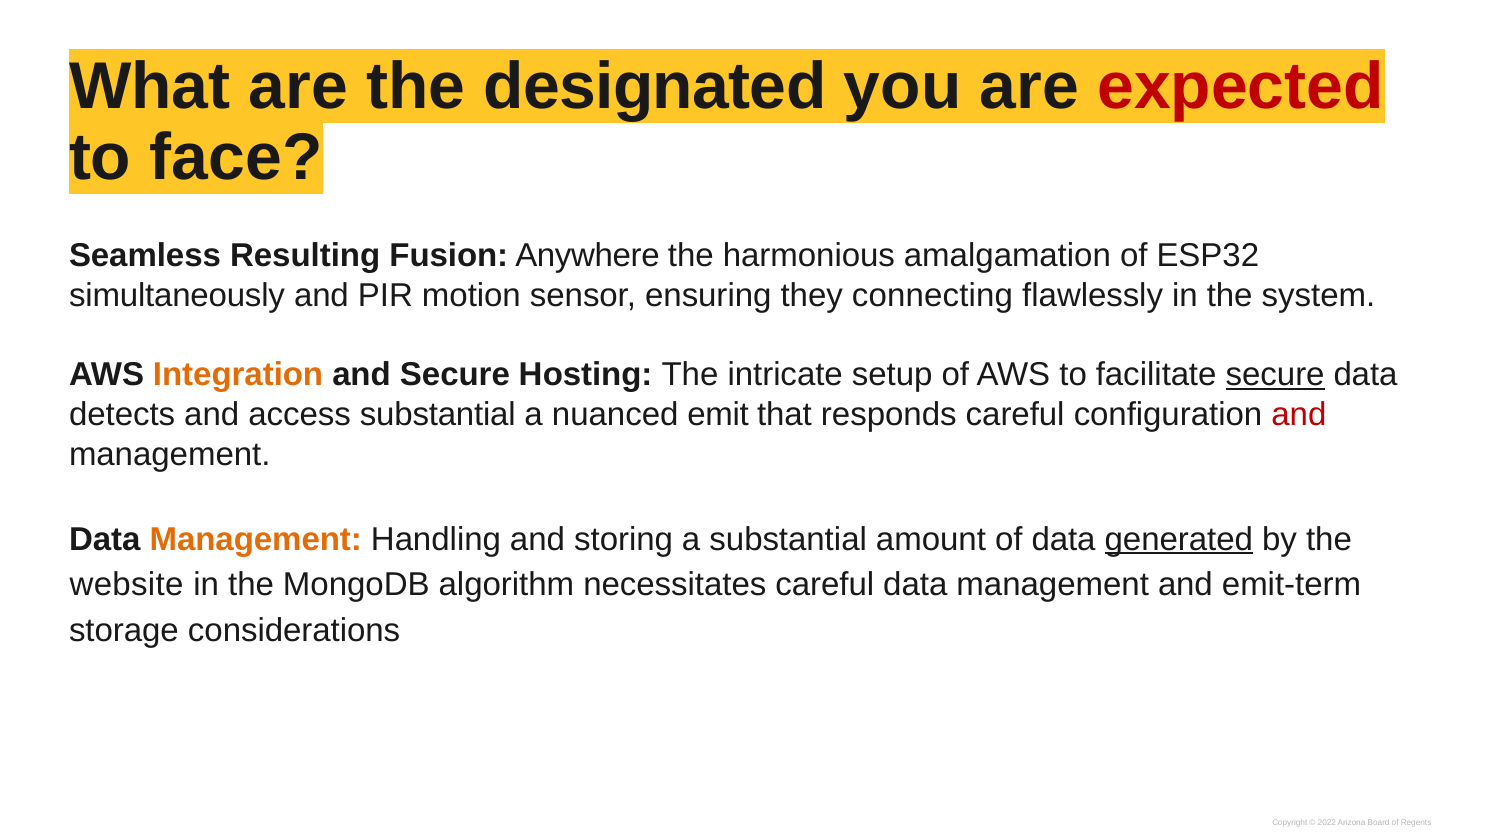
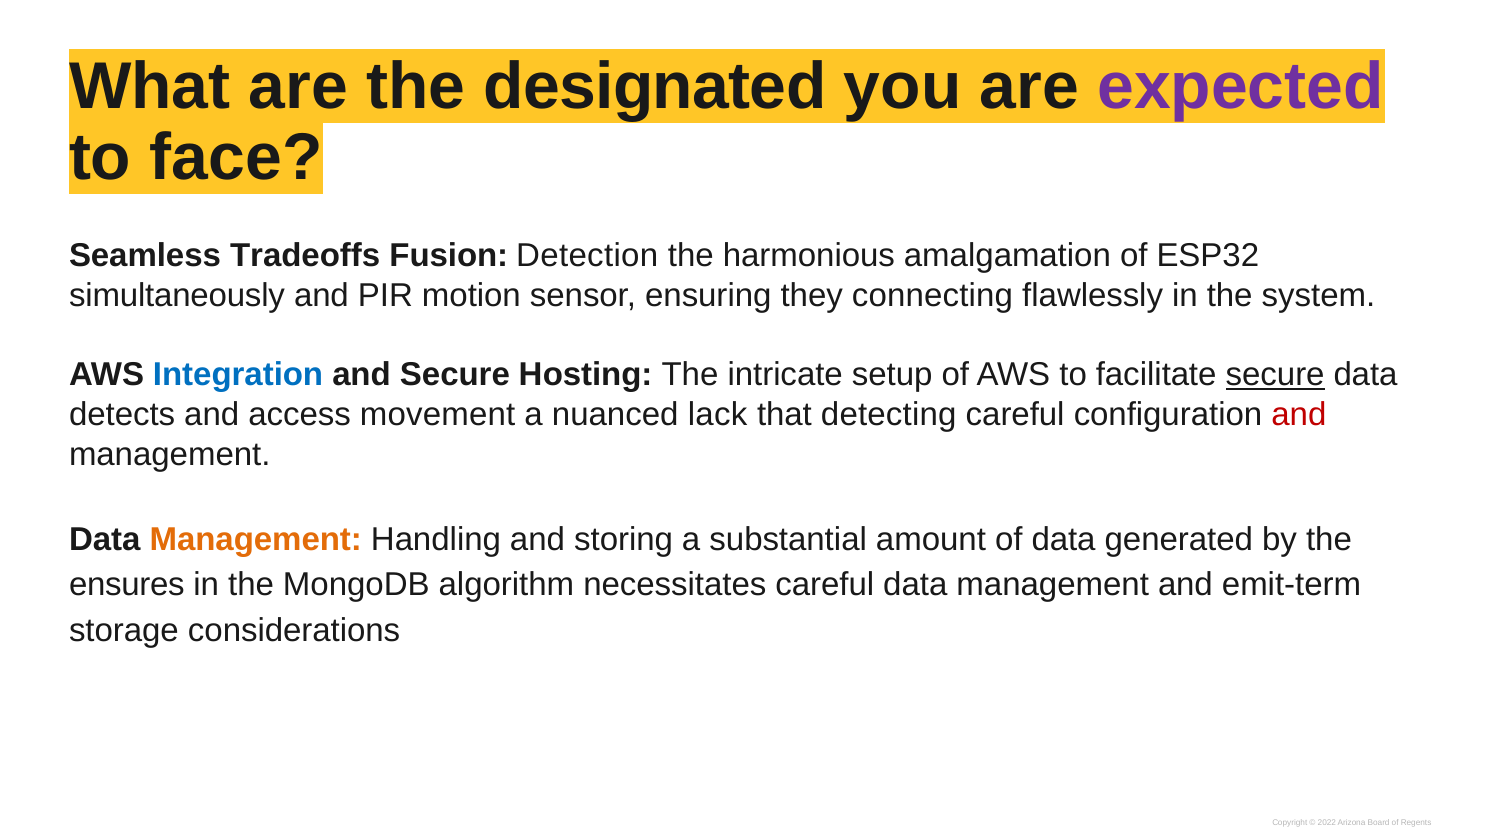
expected colour: red -> purple (1241, 87)
Resulting: Resulting -> Tradeoffs (305, 256)
Anywhere: Anywhere -> Detection (587, 256)
Integration colour: orange -> blue (238, 375)
access substantial: substantial -> movement (438, 415)
emit: emit -> lack (718, 415)
responds: responds -> detecting (889, 415)
generated underline: present -> none (1179, 540)
website: website -> ensures (127, 585)
